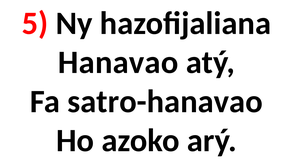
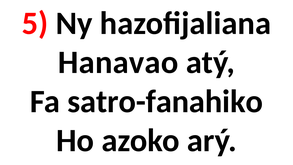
satro-hanavao: satro-hanavao -> satro-fanahiko (165, 101)
